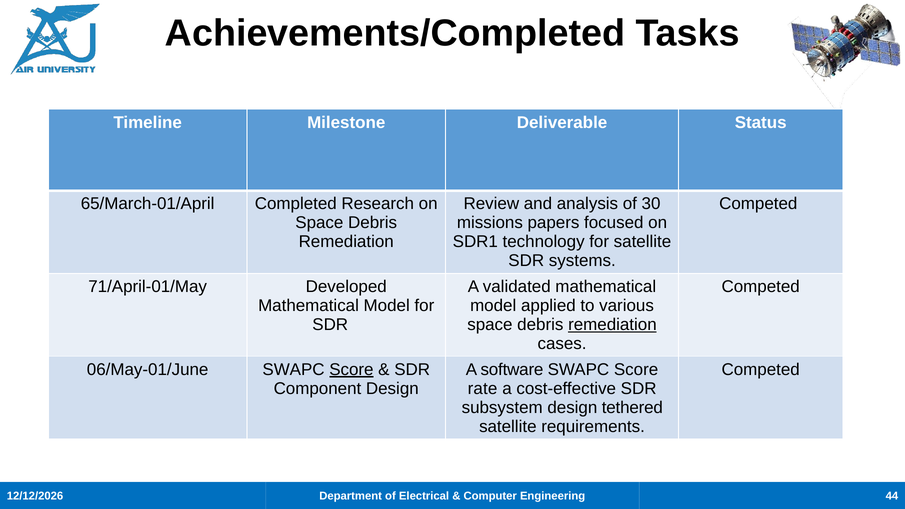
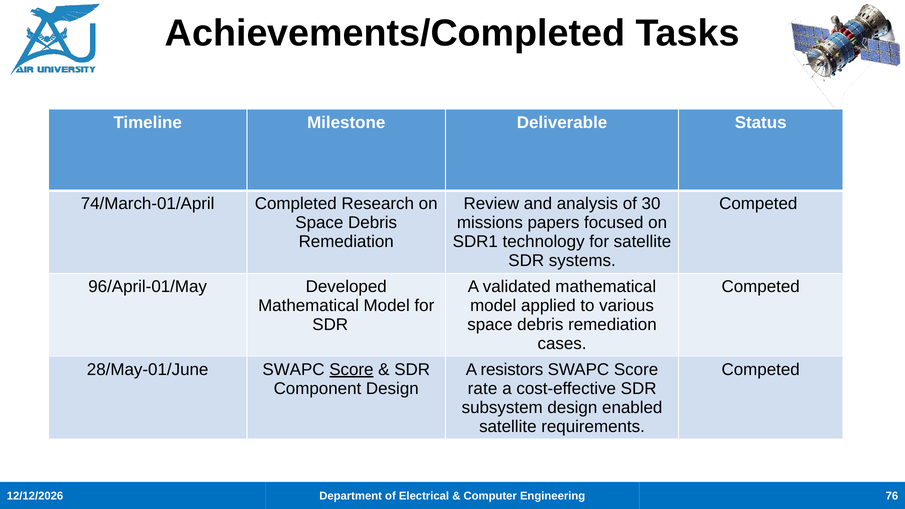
65/March-01/April: 65/March-01/April -> 74/March-01/April (148, 204)
71/April-01/May: 71/April-01/May -> 96/April-01/May (148, 287)
remediation underline: present -> none (612, 325)
06/May-01/June: 06/May-01/June -> 28/May-01/June (148, 369)
software: software -> resistors (512, 369)
tethered: tethered -> enabled (632, 407)
44: 44 -> 76 (892, 496)
